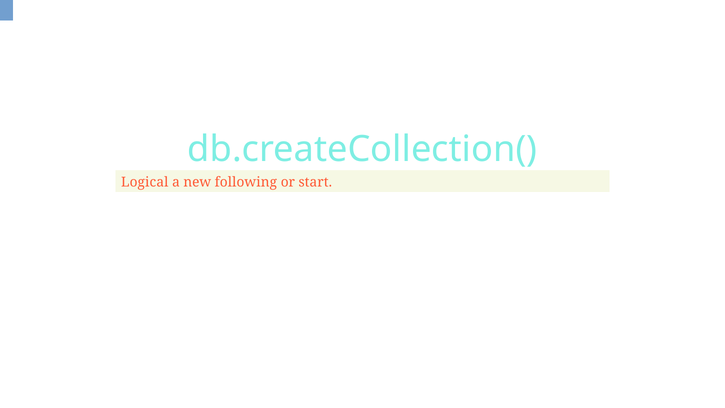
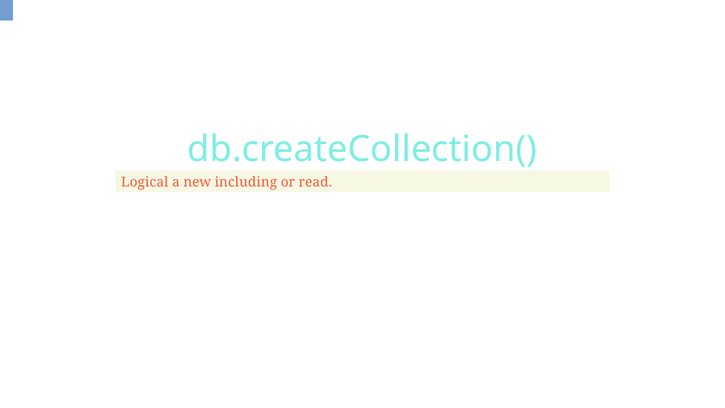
following: following -> including (246, 182)
start: start -> read (315, 182)
